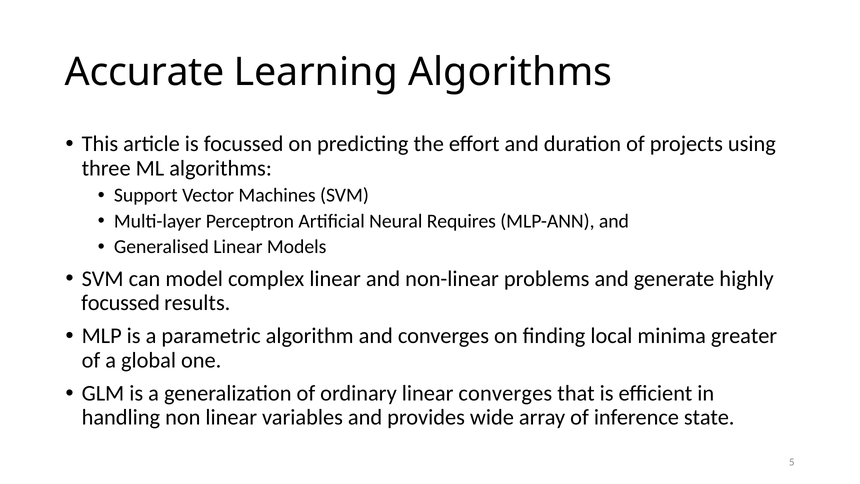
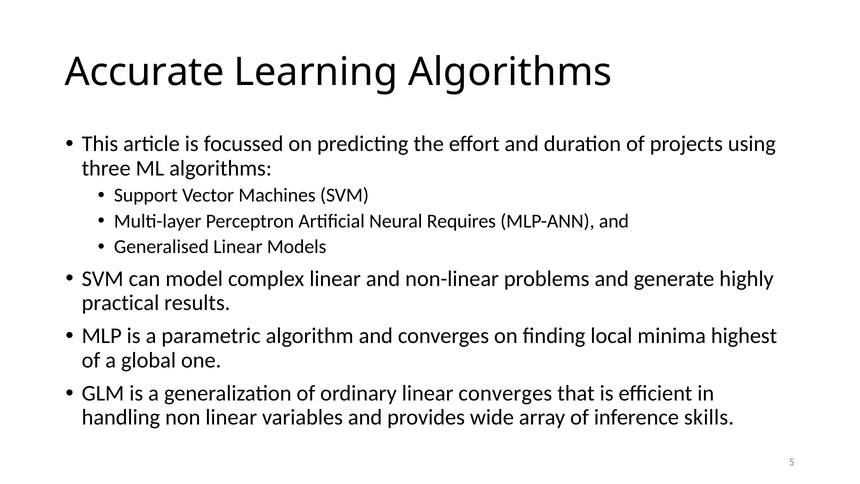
focussed: focussed -> practical (120, 303)
greater: greater -> highest (744, 336)
state: state -> skills (709, 417)
